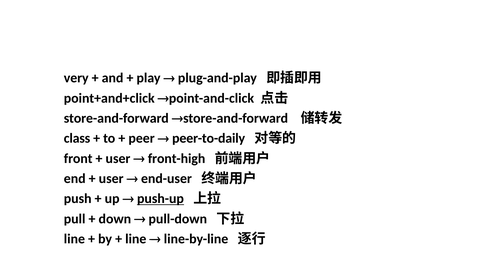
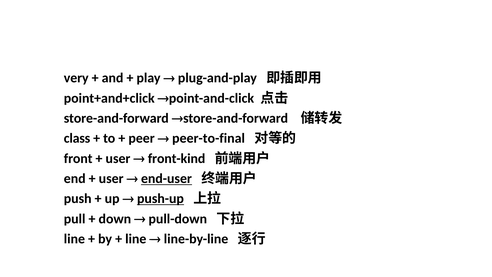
peer-to-daily: peer-to-daily -> peer-to-final (209, 138)
front-high: front-high -> front-kind (177, 158)
end-user underline: none -> present (166, 178)
